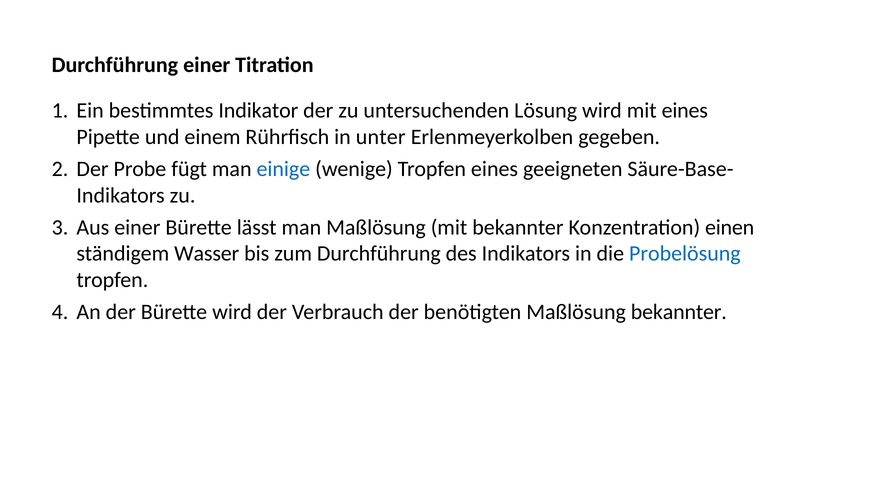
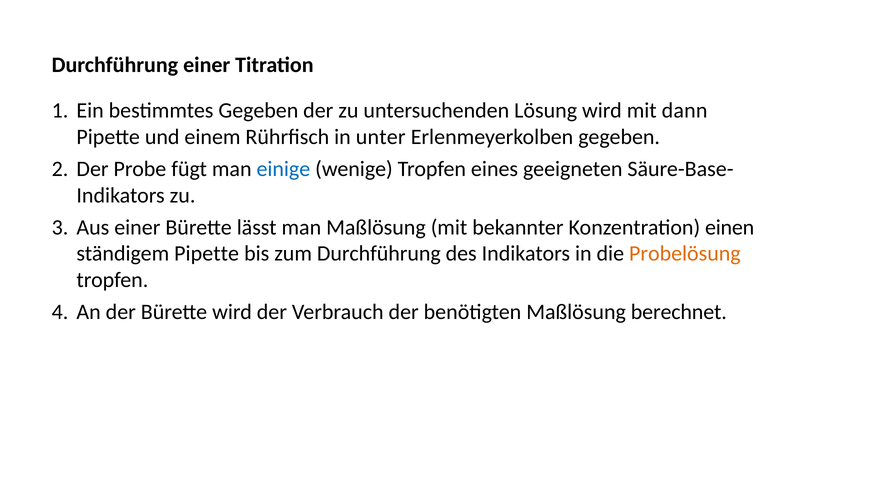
bestimmtes Indikator: Indikator -> Gegeben (258, 111)
mit eines: eines -> dann (685, 111)
ständigem Wasser: Wasser -> Pipette (207, 254)
Probelösung colour: blue -> orange (685, 254)
Maßlösung bekannter: bekannter -> berechnet (679, 312)
